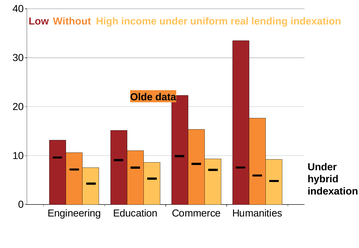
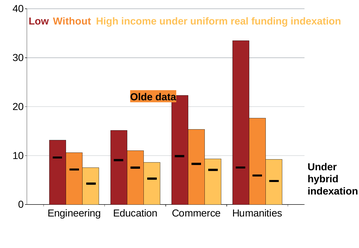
lending: lending -> funding (270, 21)
